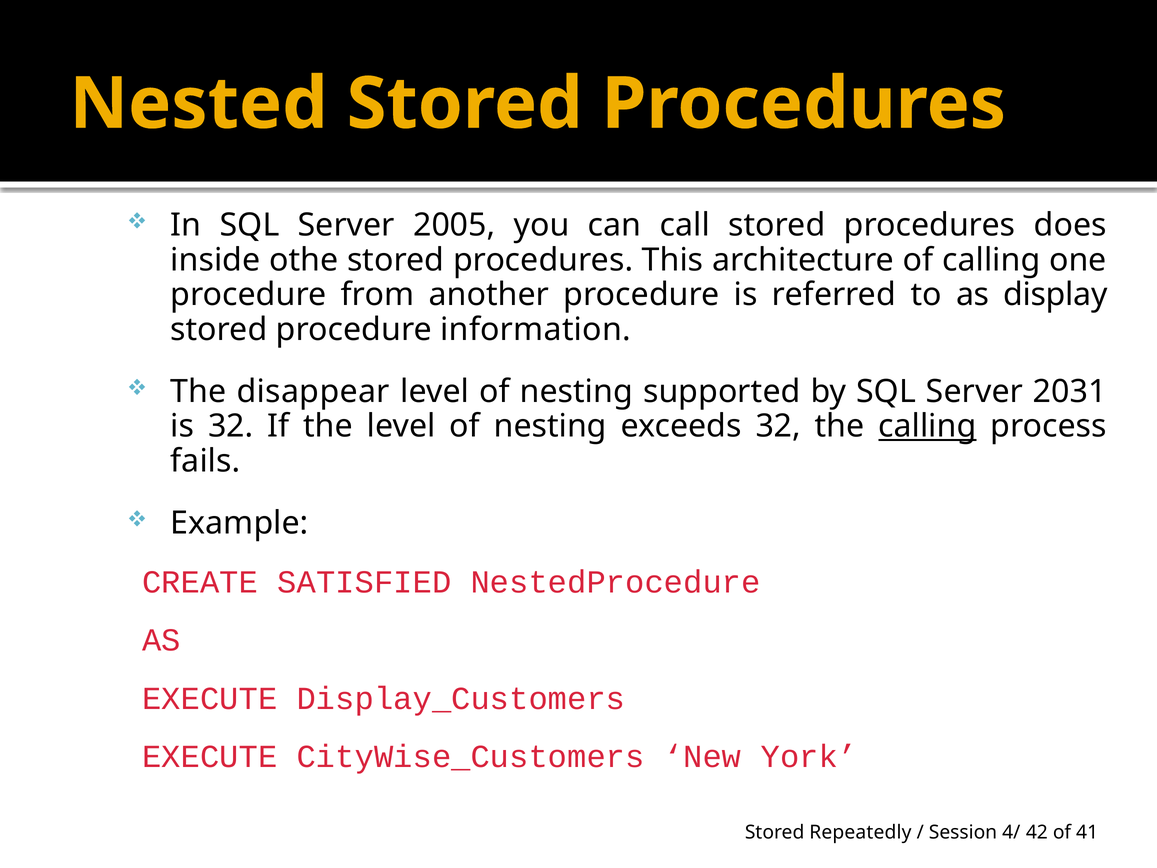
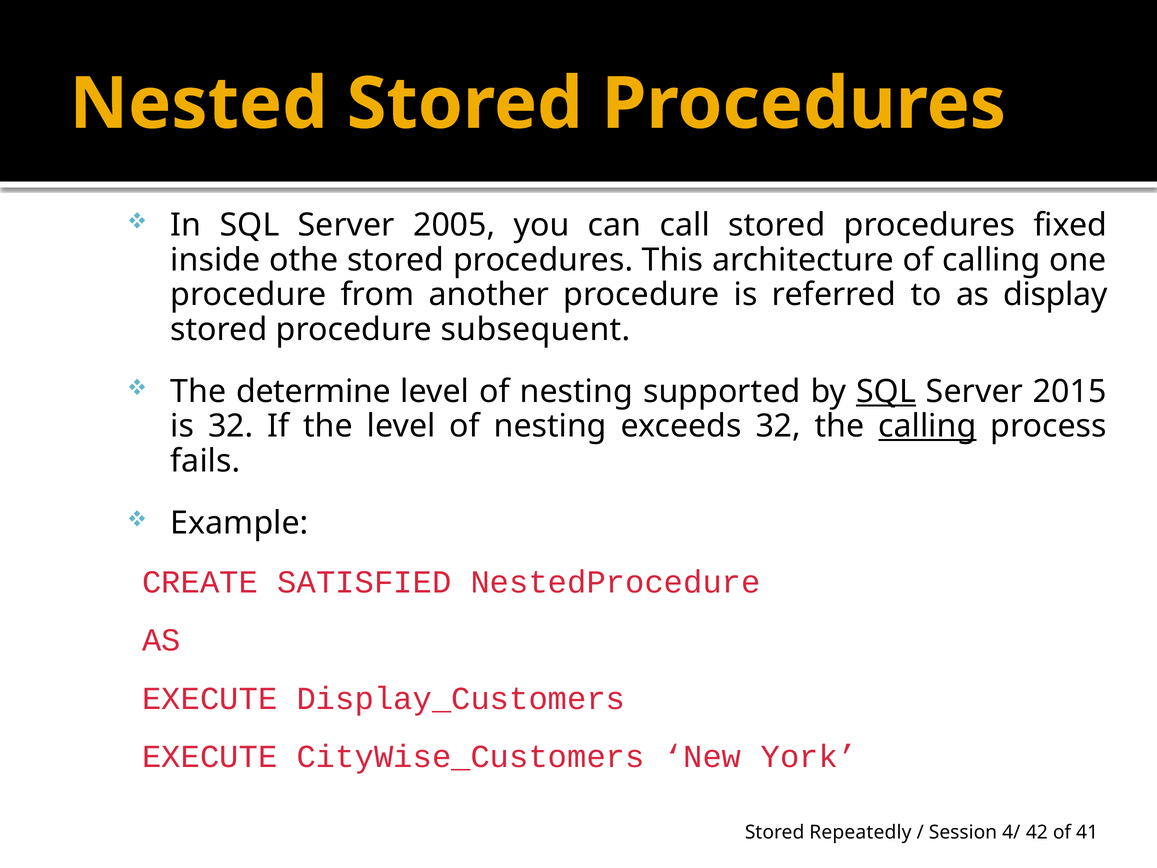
does: does -> fixed (1070, 225)
information: information -> subsequent (536, 329)
disappear: disappear -> determine (314, 391)
SQL underline: none -> present (886, 391)
2031: 2031 -> 2015 (1070, 391)
